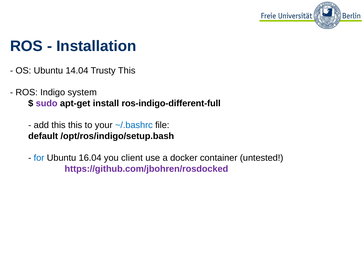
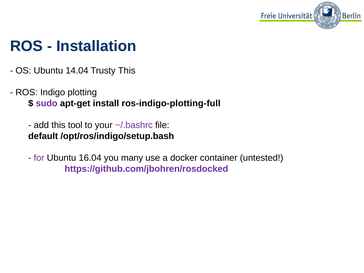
system: system -> plotting (82, 92)
ros-indigo-different-full: ros-indigo-different-full -> ros-indigo-plotting-full (171, 103)
this this: this -> tool (75, 125)
~/.bashrc colour: blue -> purple (134, 125)
for colour: blue -> purple (39, 158)
client: client -> many (132, 158)
